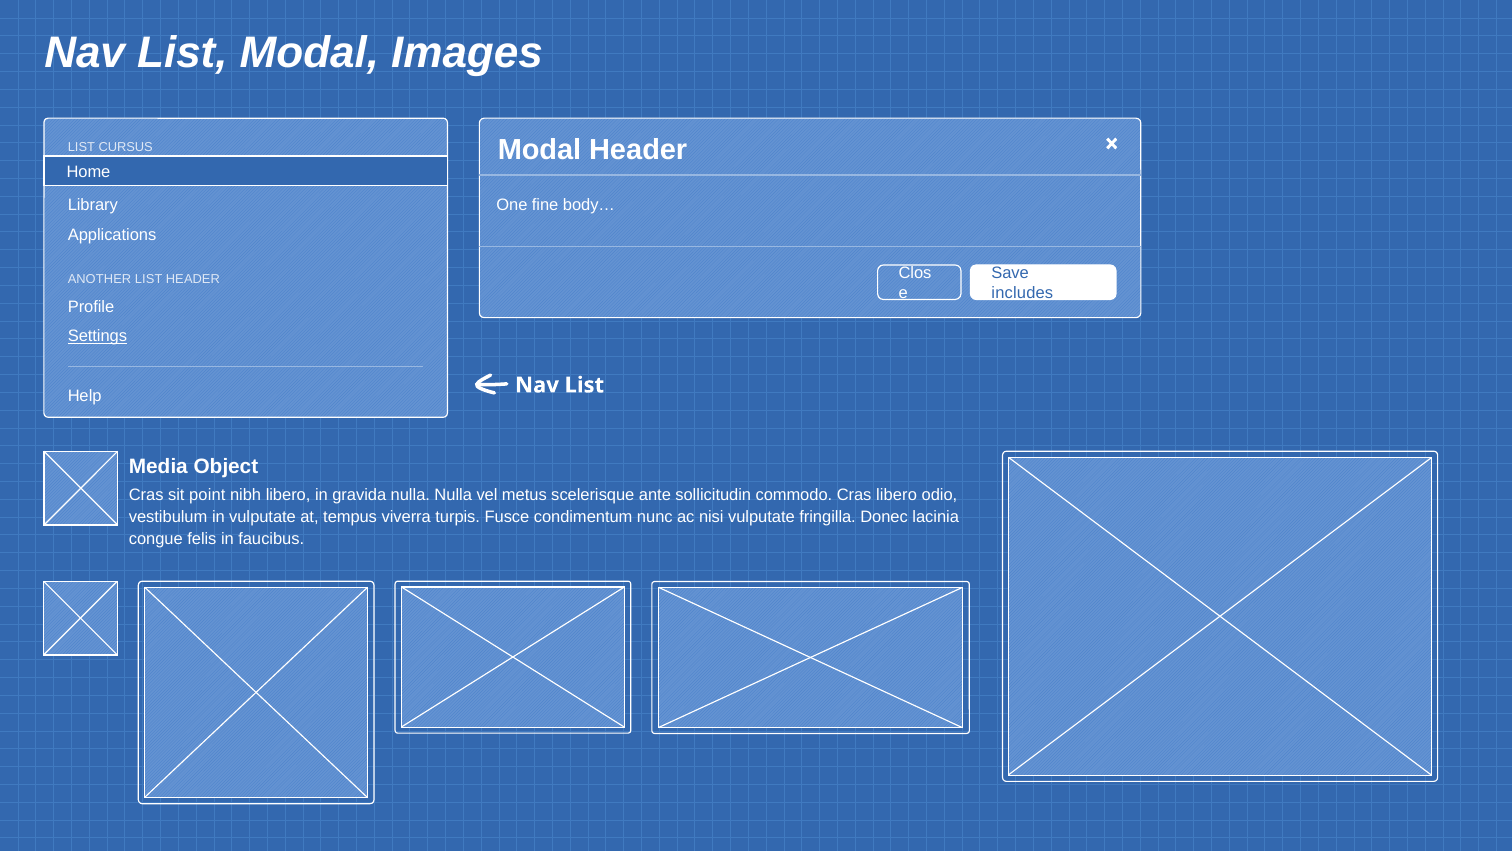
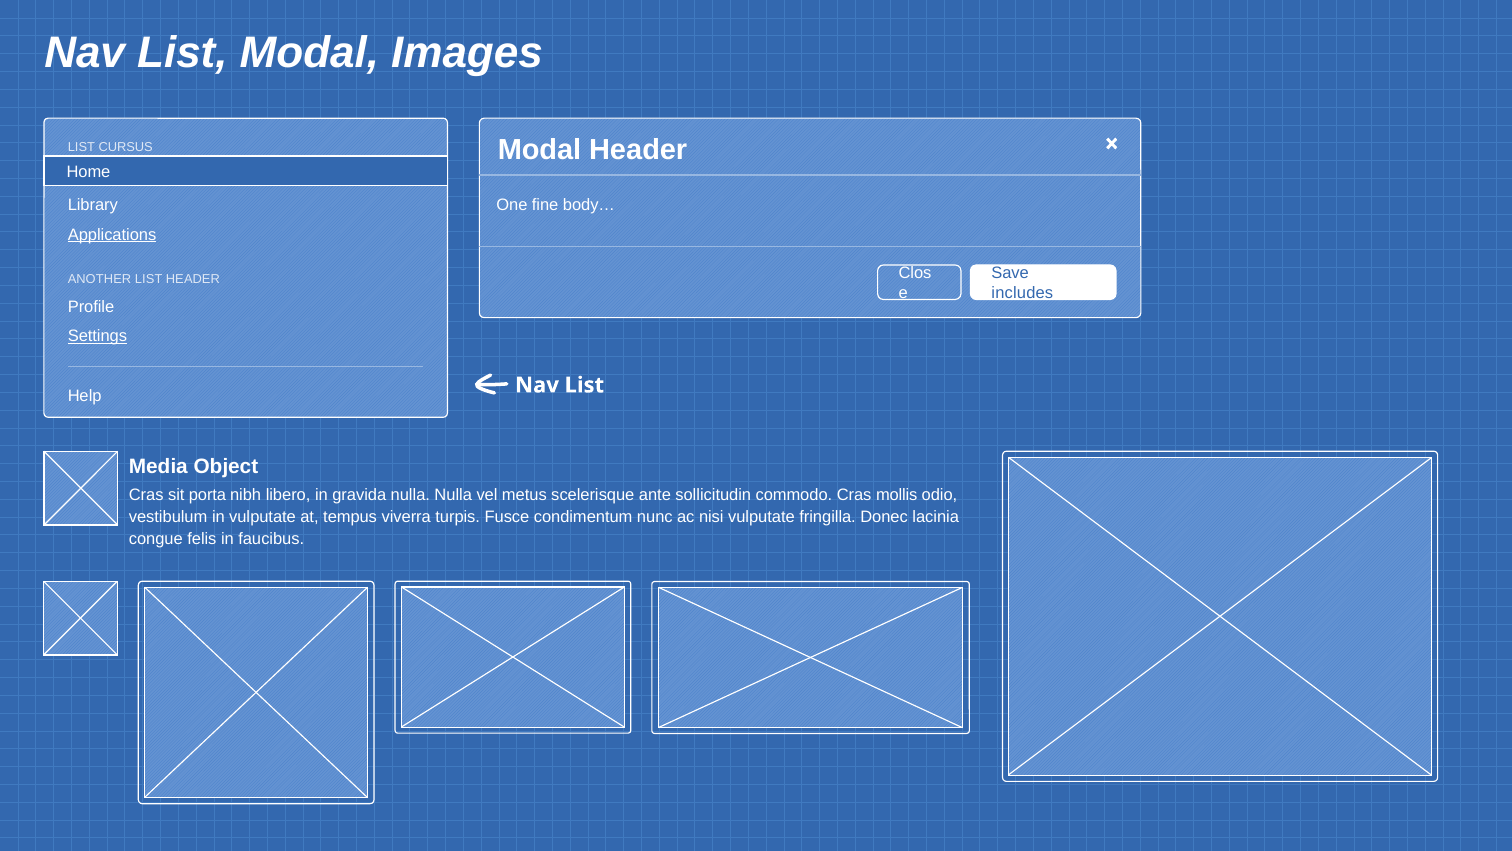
Applications underline: none -> present (112, 234)
point: point -> porta (207, 495)
Cras libero: libero -> mollis (897, 495)
